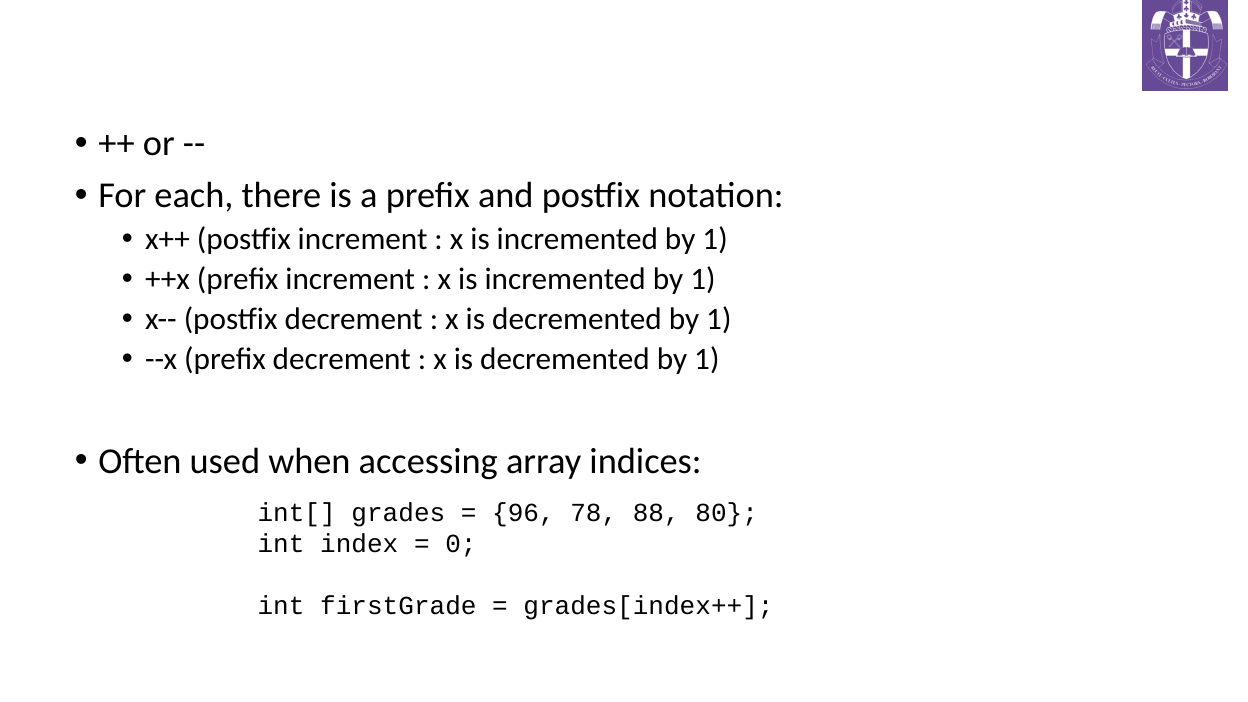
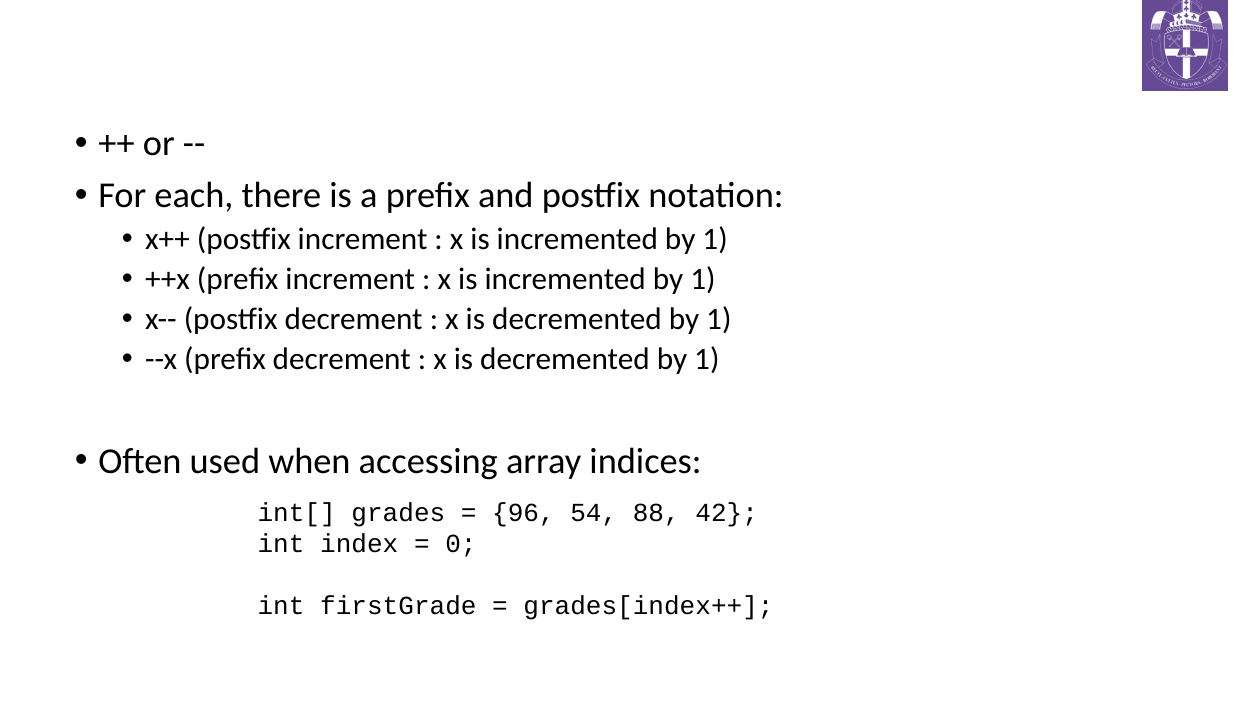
78: 78 -> 54 (594, 513)
80: 80 -> 42 (727, 513)
